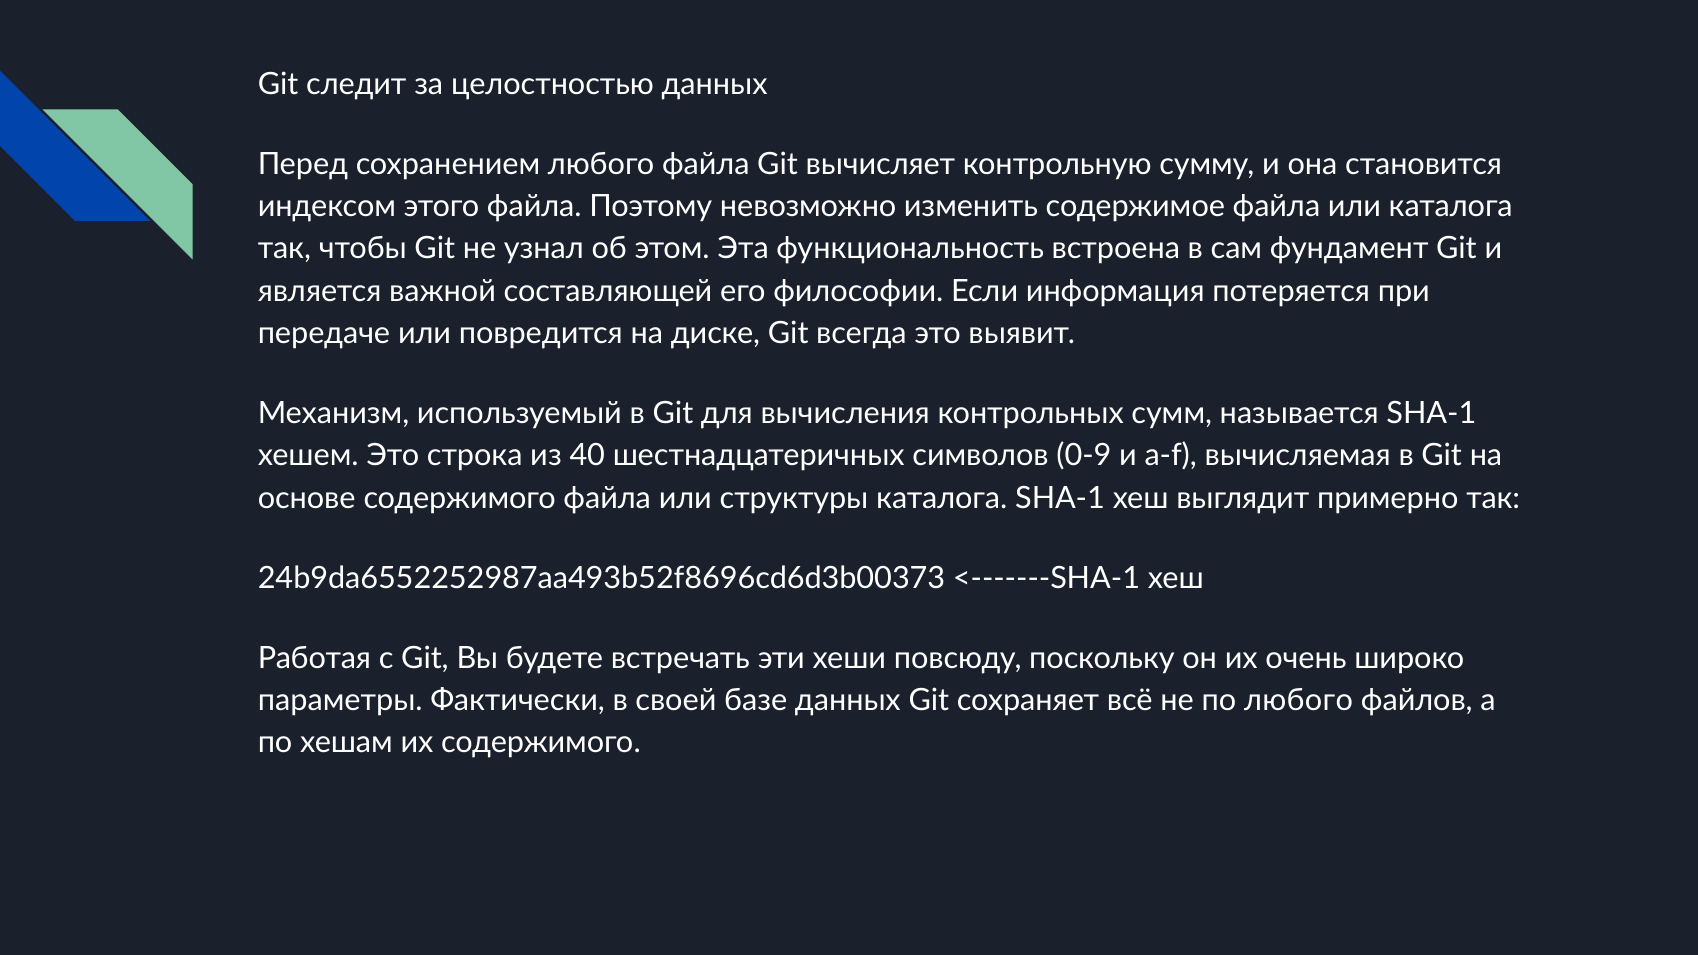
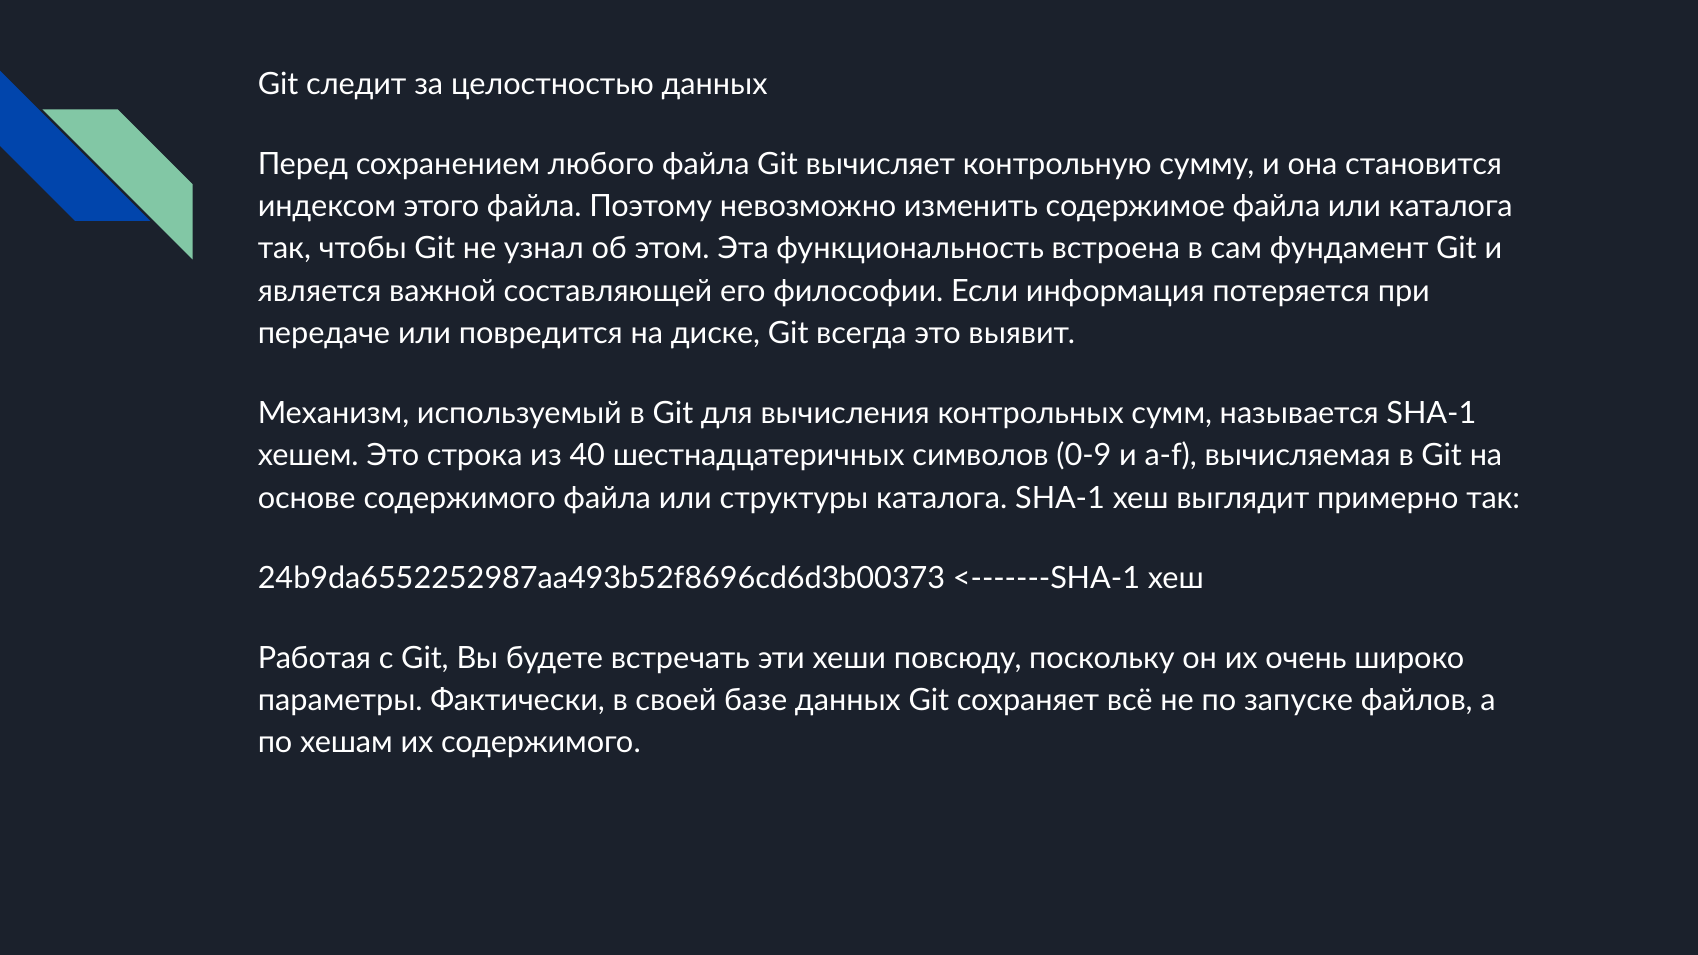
по любого: любого -> запуске (1299, 700)
